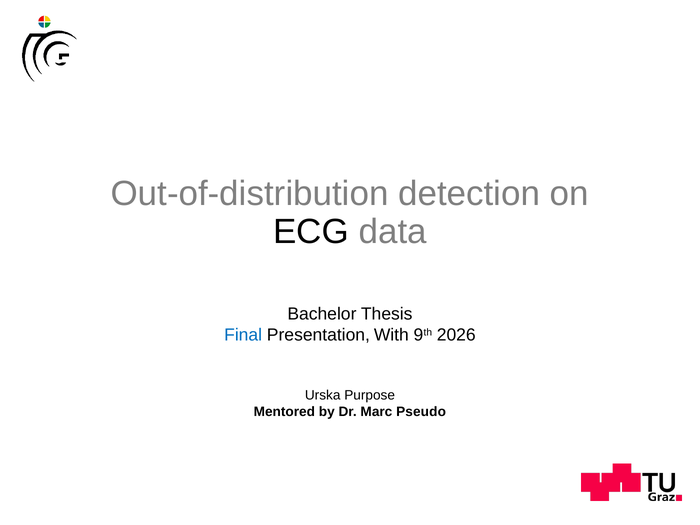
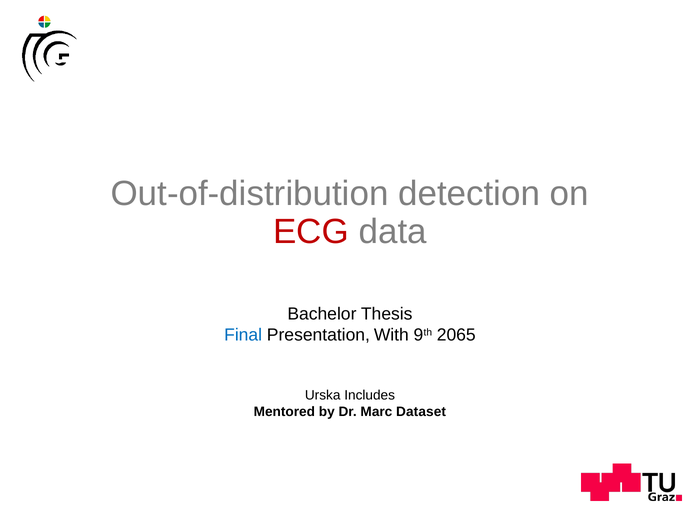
ECG colour: black -> red (311, 232)
2026: 2026 -> 2065 (456, 335)
Purpose: Purpose -> Includes (370, 395)
Pseudo: Pseudo -> Dataset (421, 412)
